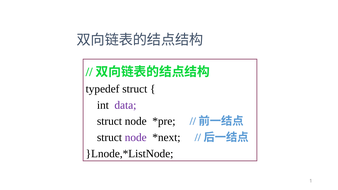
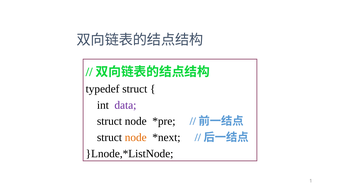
node colour: purple -> orange (136, 138)
